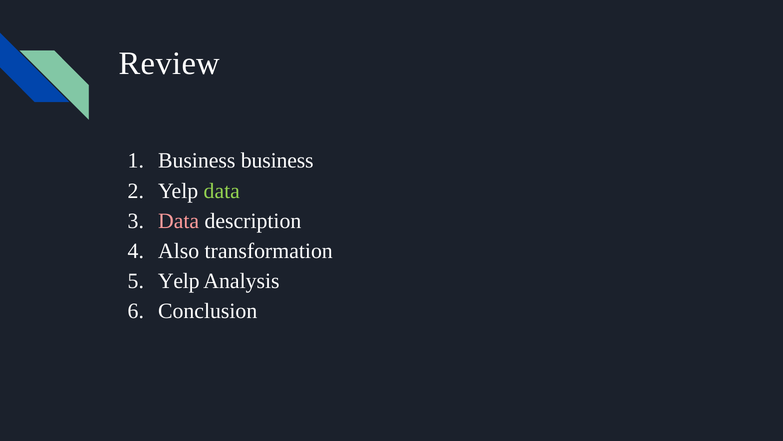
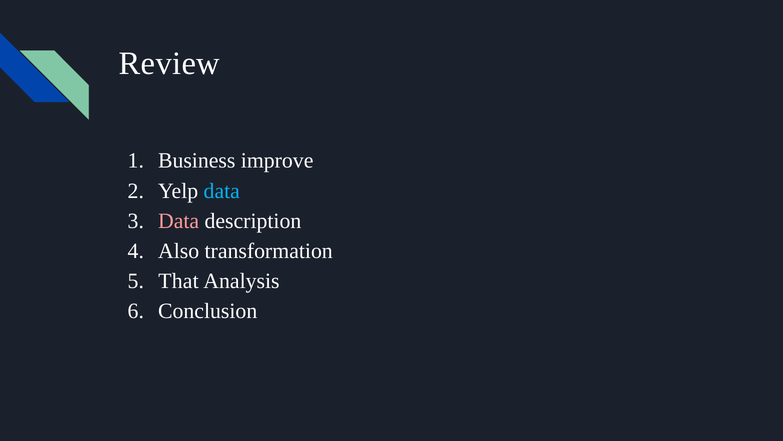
Business business: business -> improve (277, 161)
data colour: light green -> light blue (222, 191)
Yelp: Yelp -> That (179, 281)
